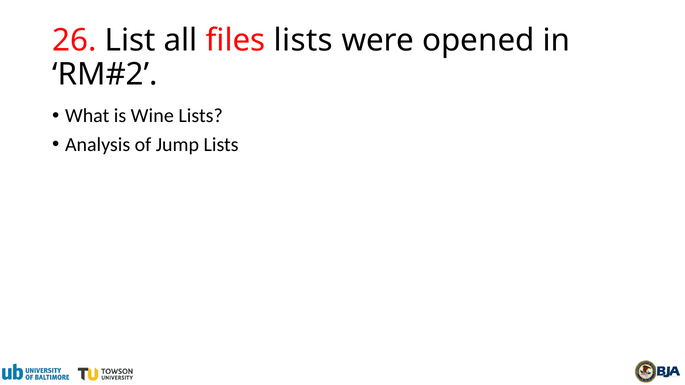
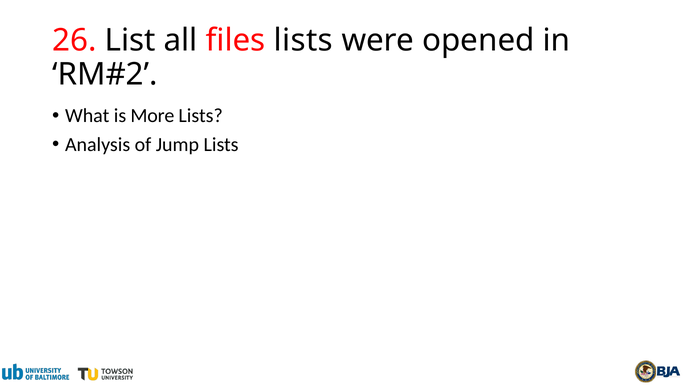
Wine: Wine -> More (152, 116)
